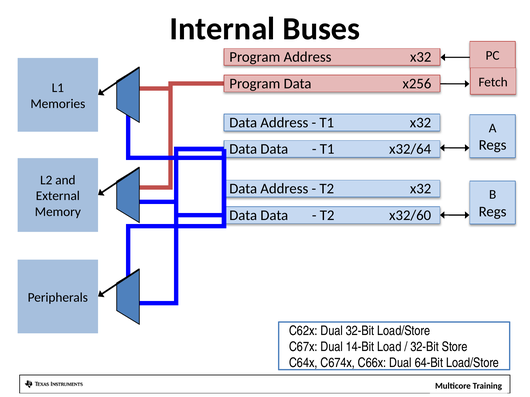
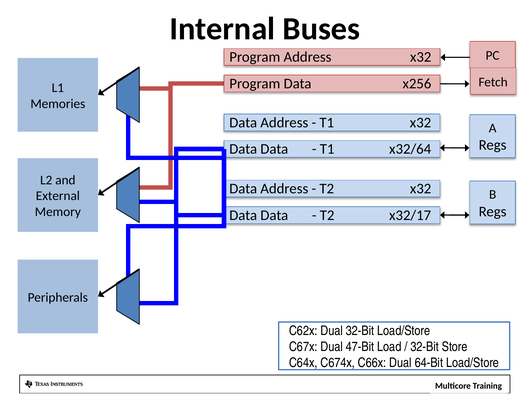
x32/60: x32/60 -> x32/17 (410, 216)
14-Bit: 14-Bit -> 47-Bit (360, 347)
